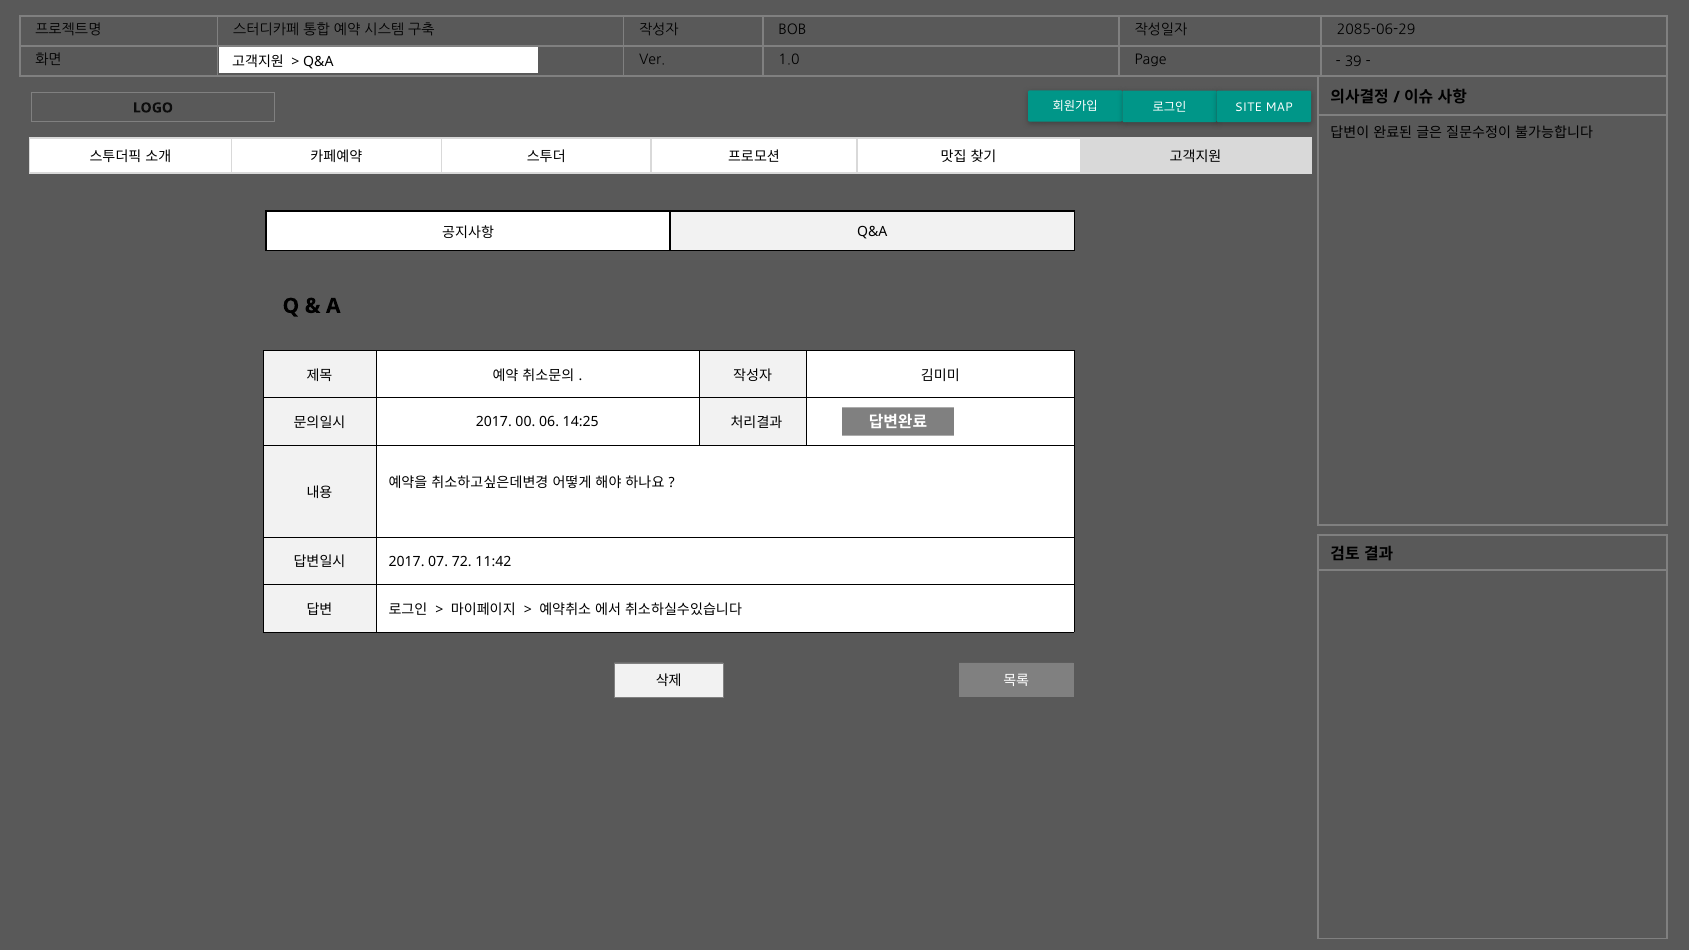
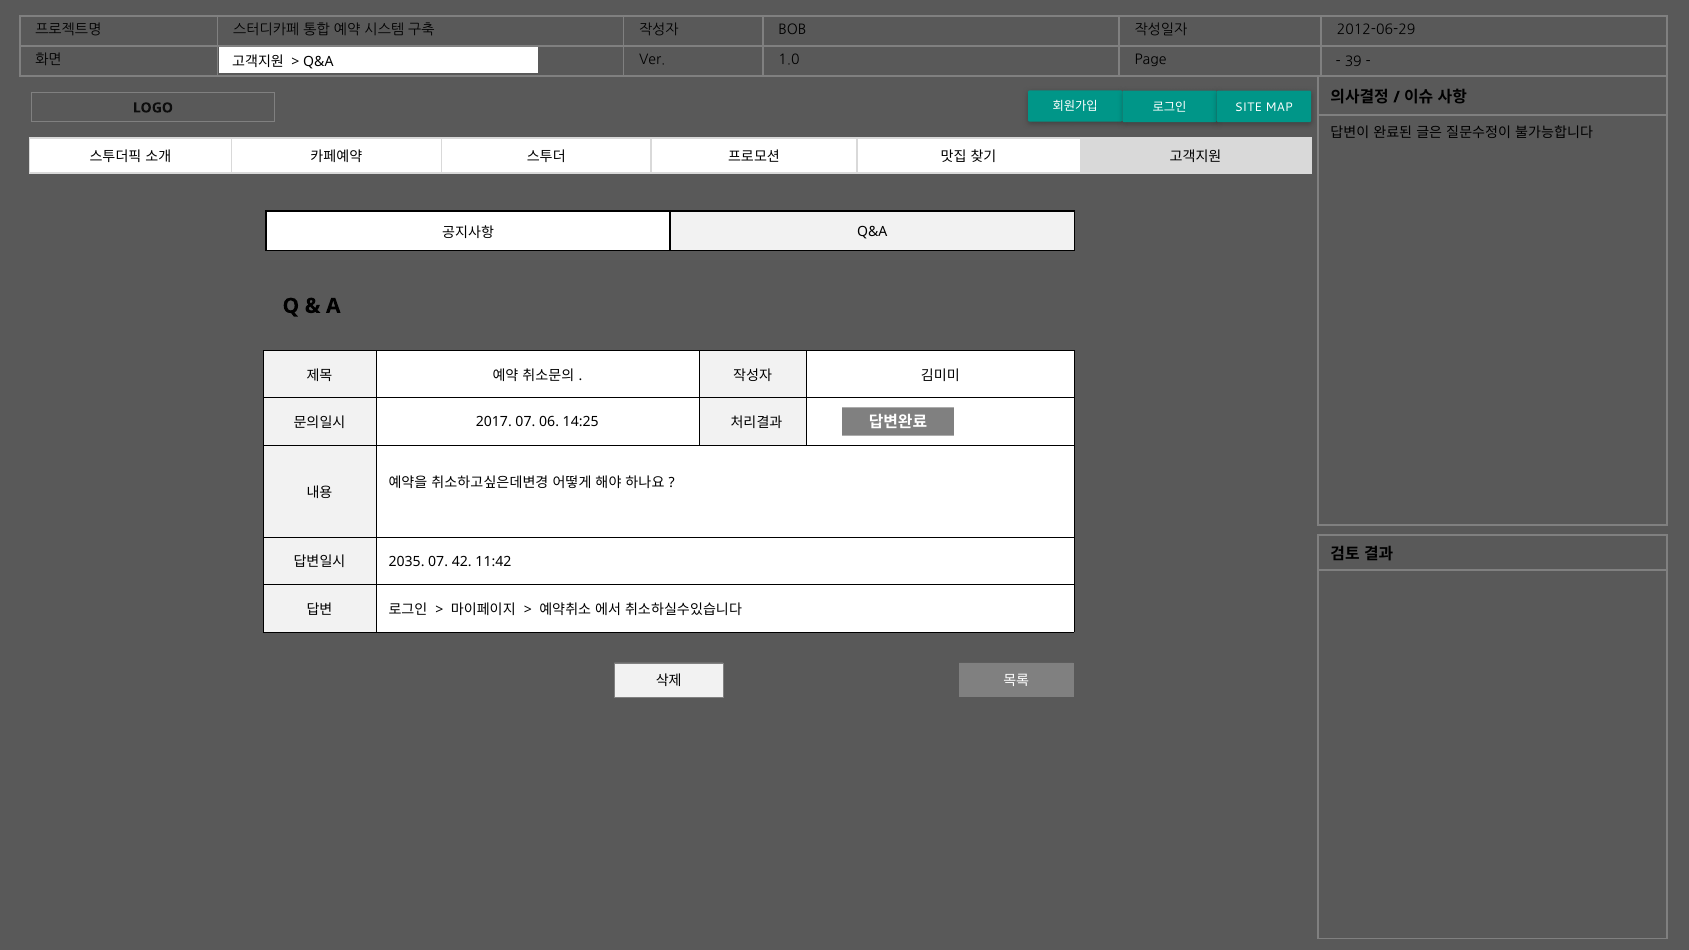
2085-06-29: 2085-06-29 -> 2012-06-29 (1376, 30)
2017 00: 00 -> 07 (525, 422)
2017: 2017 -> 2035 (407, 561)
72: 72 -> 42 (462, 561)
